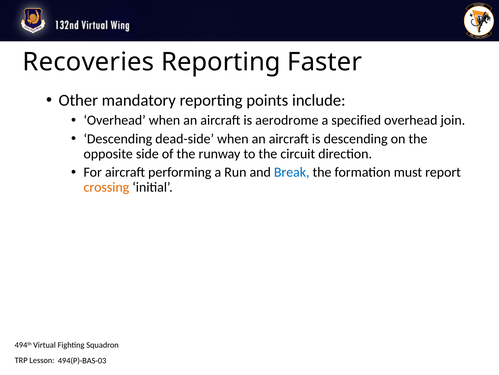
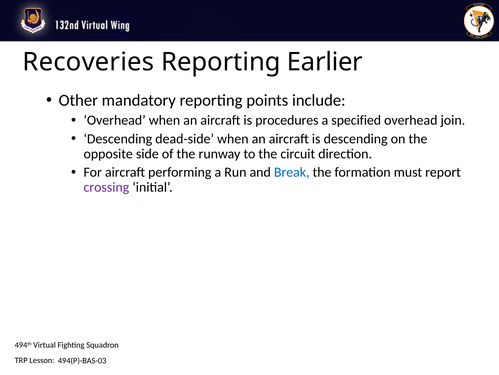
Faster: Faster -> Earlier (325, 62)
aerodrome: aerodrome -> procedures (287, 120)
crossing colour: orange -> purple (106, 187)
